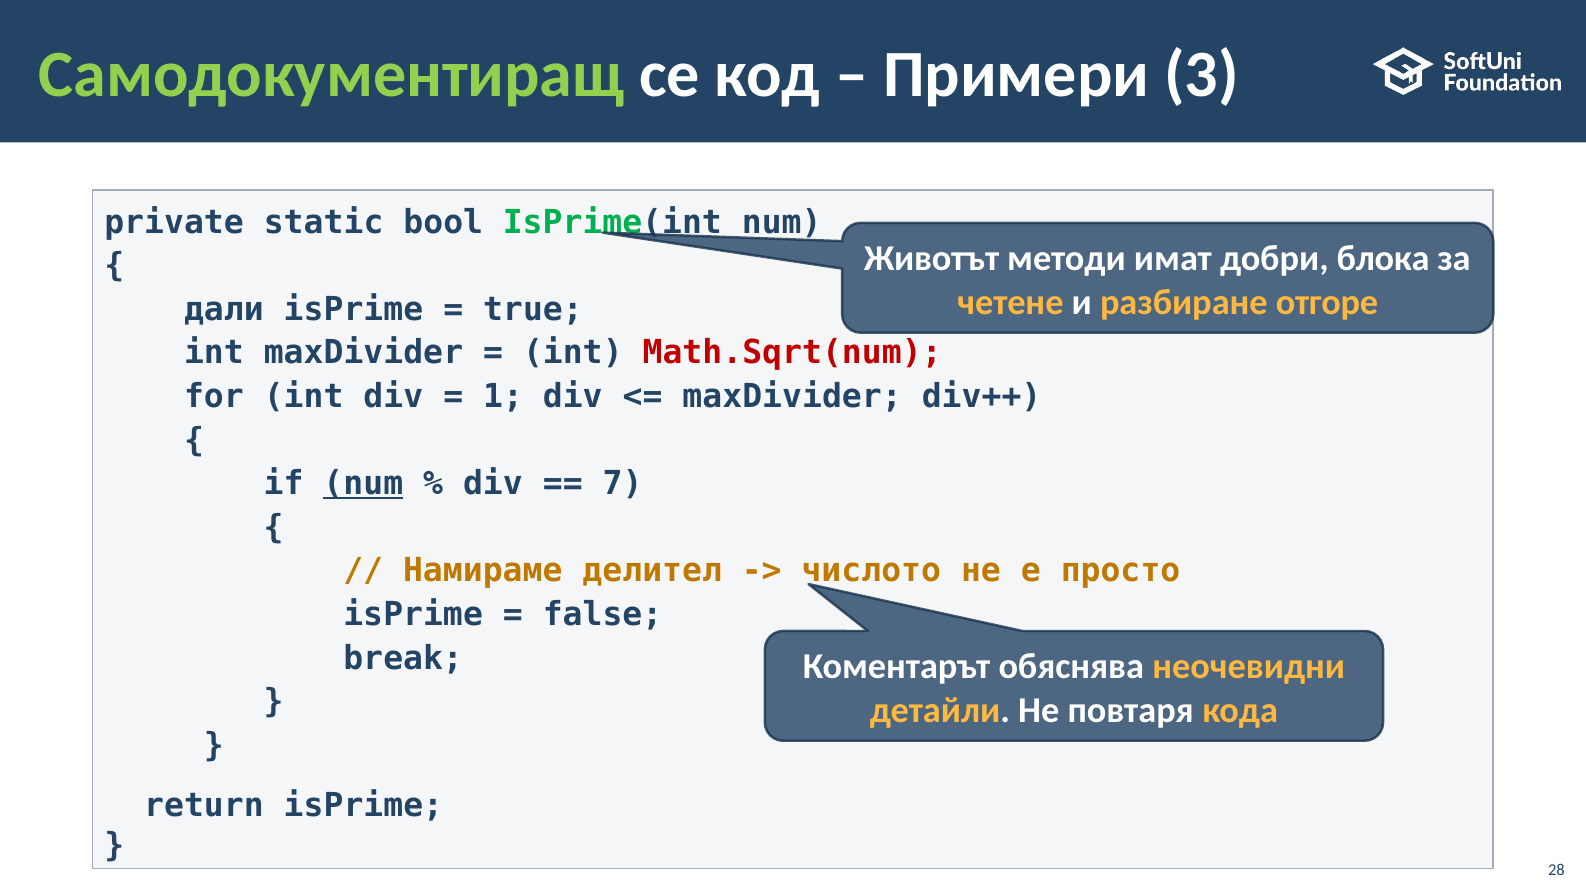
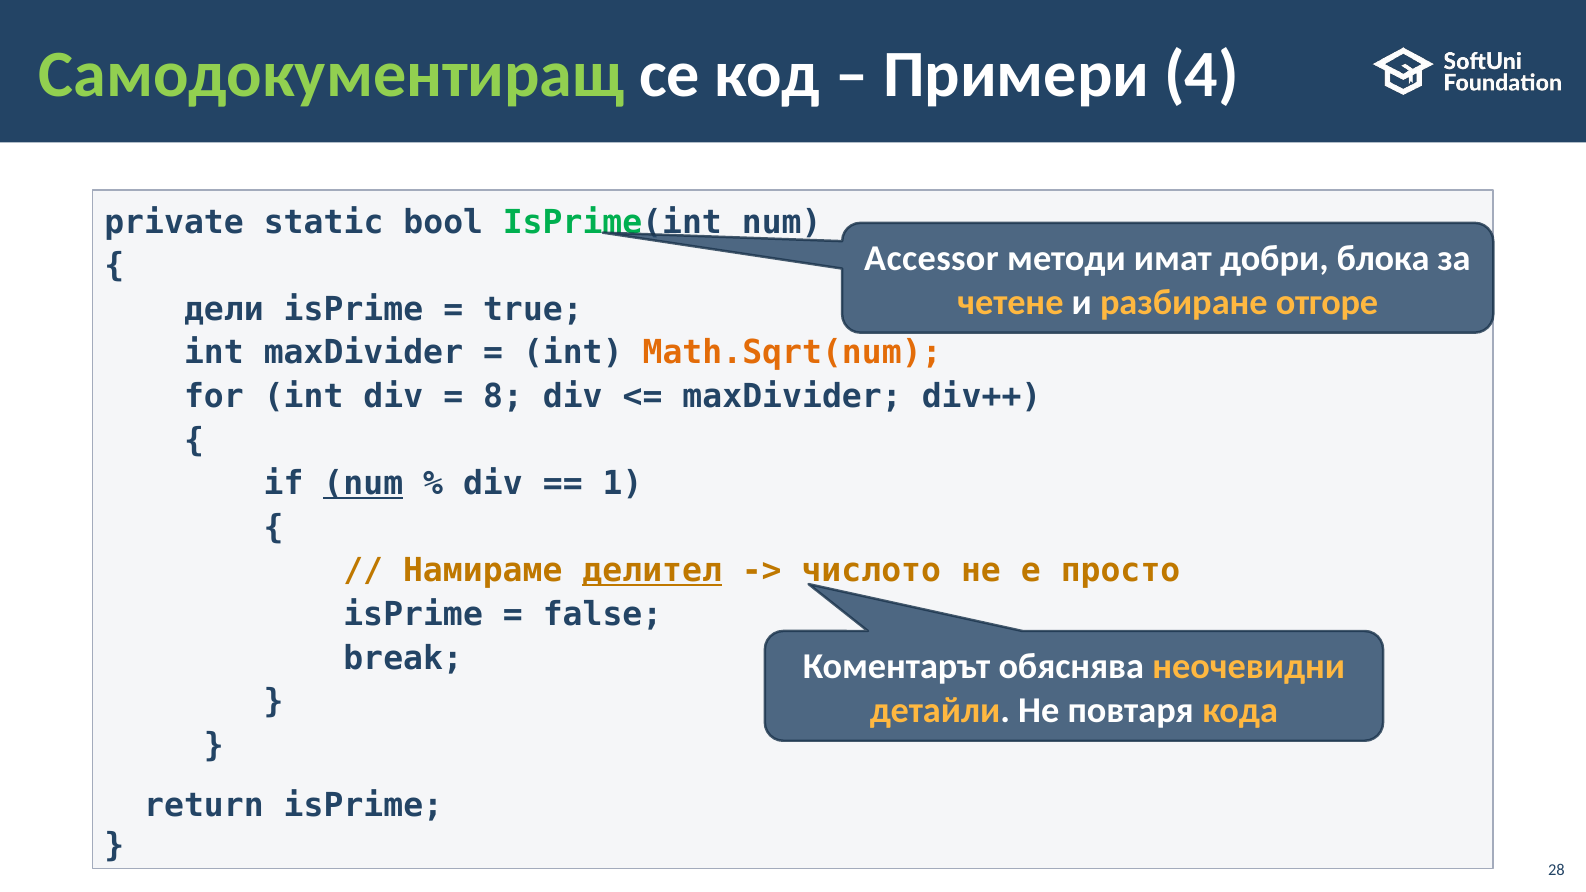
3: 3 -> 4 (1201, 75)
Животът: Животът -> Accessor (931, 258)
дали: дали -> дели (224, 309)
Math.Sqrt(num colour: red -> orange (792, 353)
1: 1 -> 8 (503, 397)
7: 7 -> 1 (623, 484)
делител underline: none -> present (652, 571)
